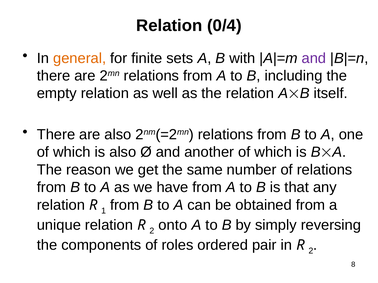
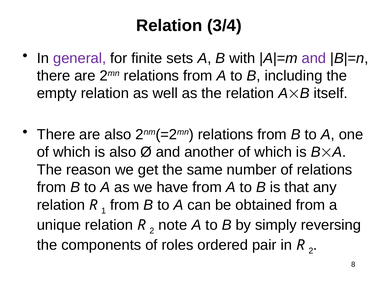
0/4: 0/4 -> 3/4 (224, 26)
general colour: orange -> purple (80, 58)
onto: onto -> note (173, 225)
